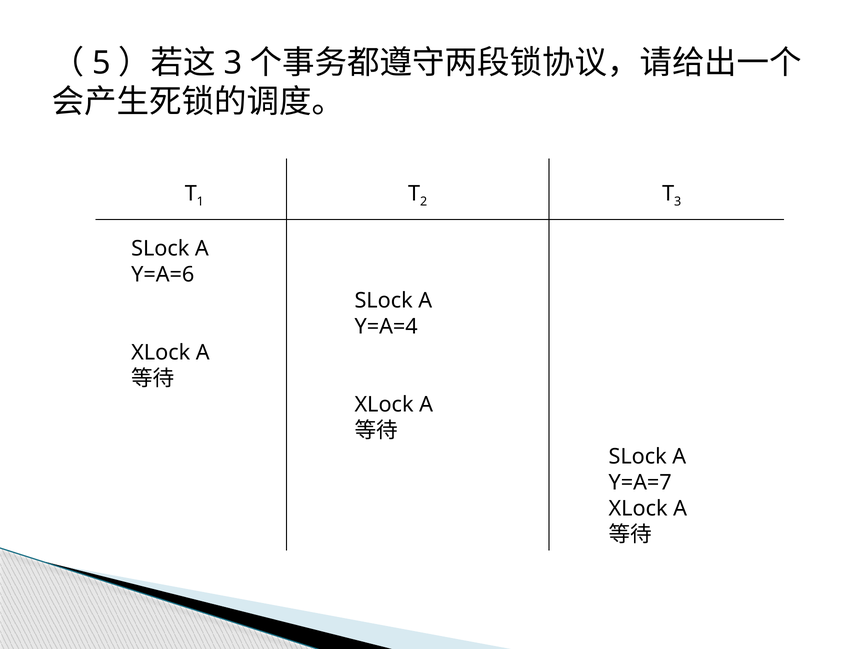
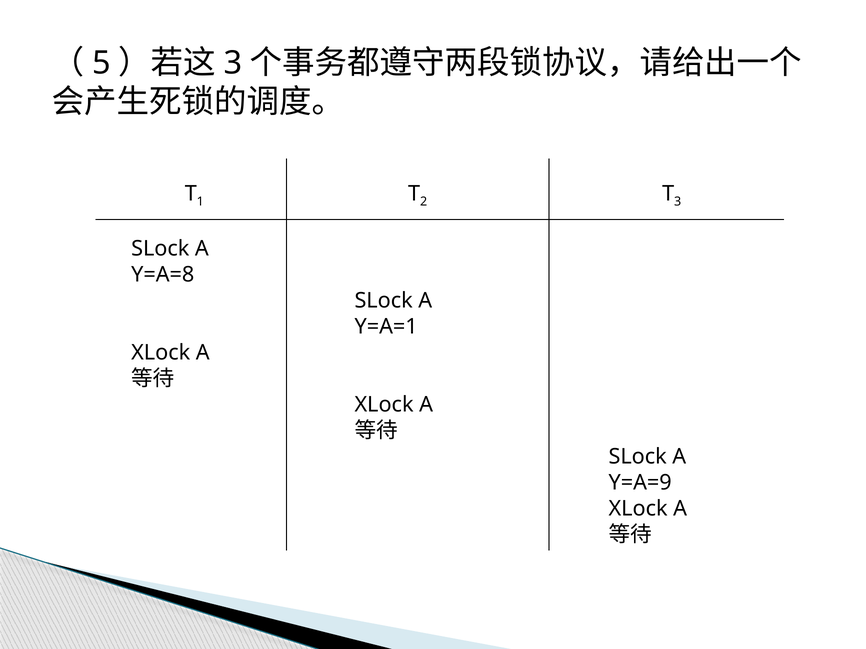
Y=A=6: Y=A=6 -> Y=A=8 (163, 275)
Y=A=4: Y=A=4 -> Y=A=1 (386, 327)
Y=A=7: Y=A=7 -> Y=A=9 (640, 483)
